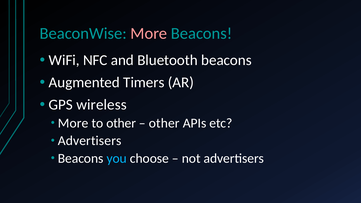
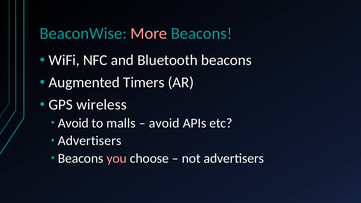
More: More -> Avoid (73, 123)
to other: other -> malls (121, 123)
other: other -> avoid (164, 123)
you colour: light blue -> pink (117, 158)
